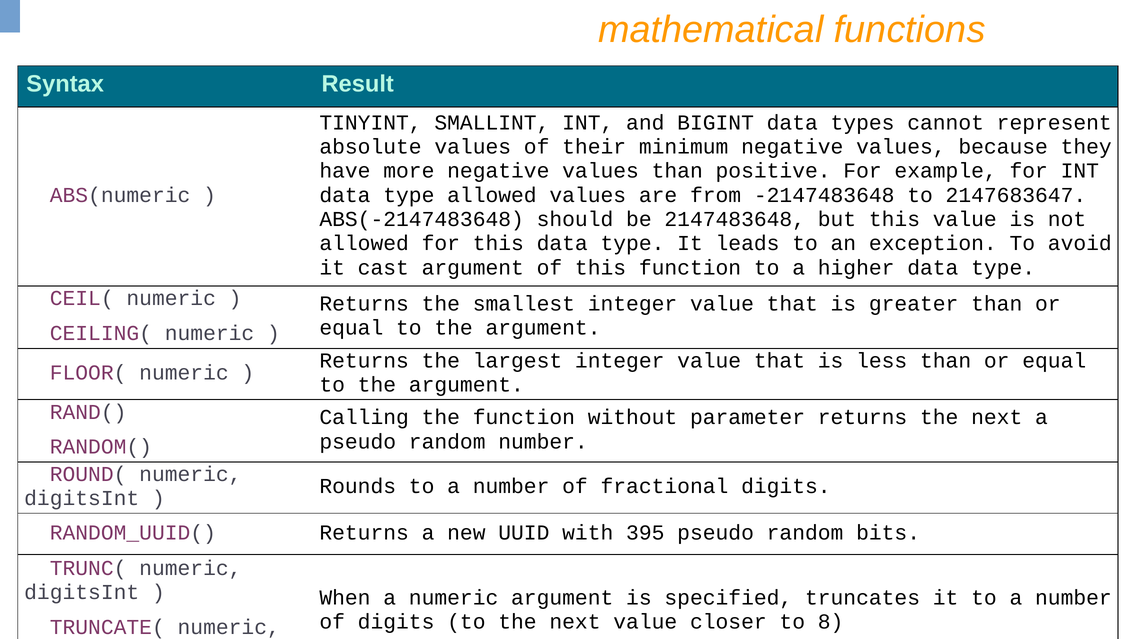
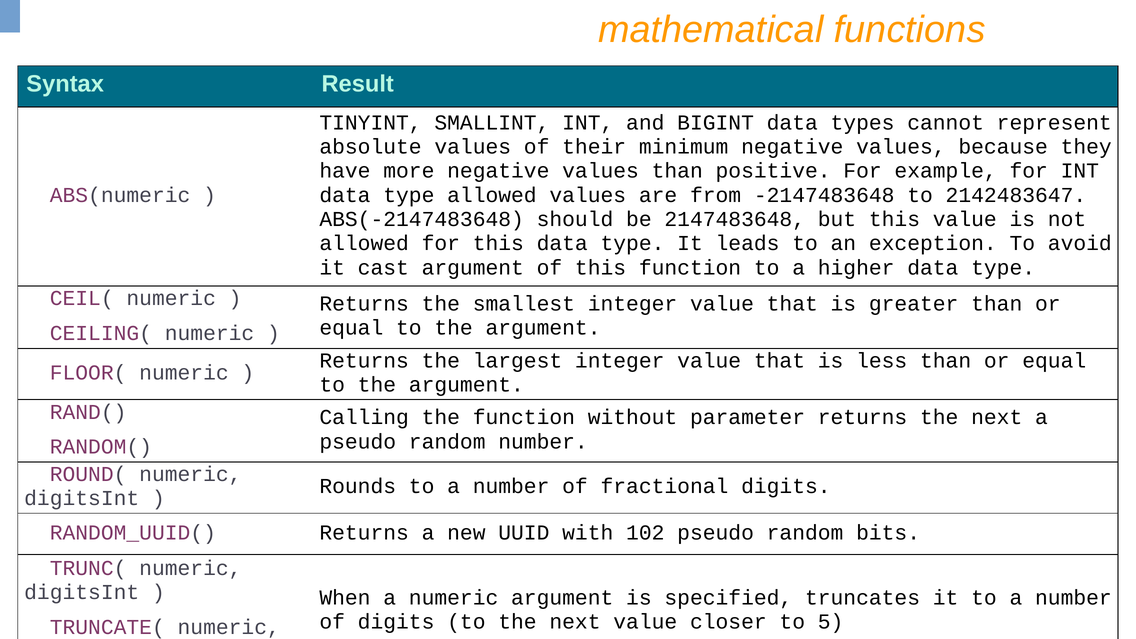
2147683647: 2147683647 -> 2142483647 (1016, 195)
395: 395 -> 102 (645, 532)
8: 8 -> 5 (831, 622)
